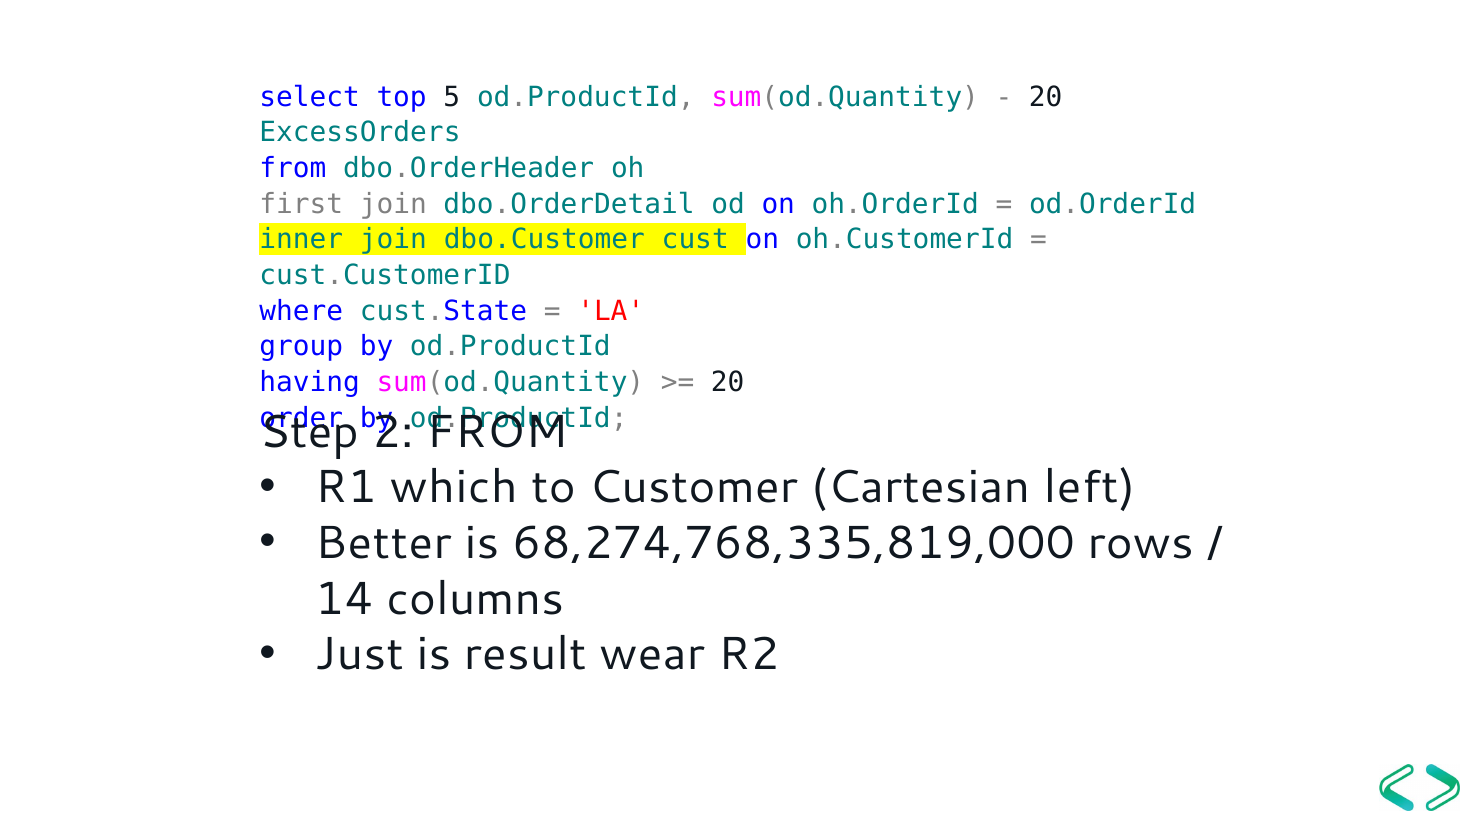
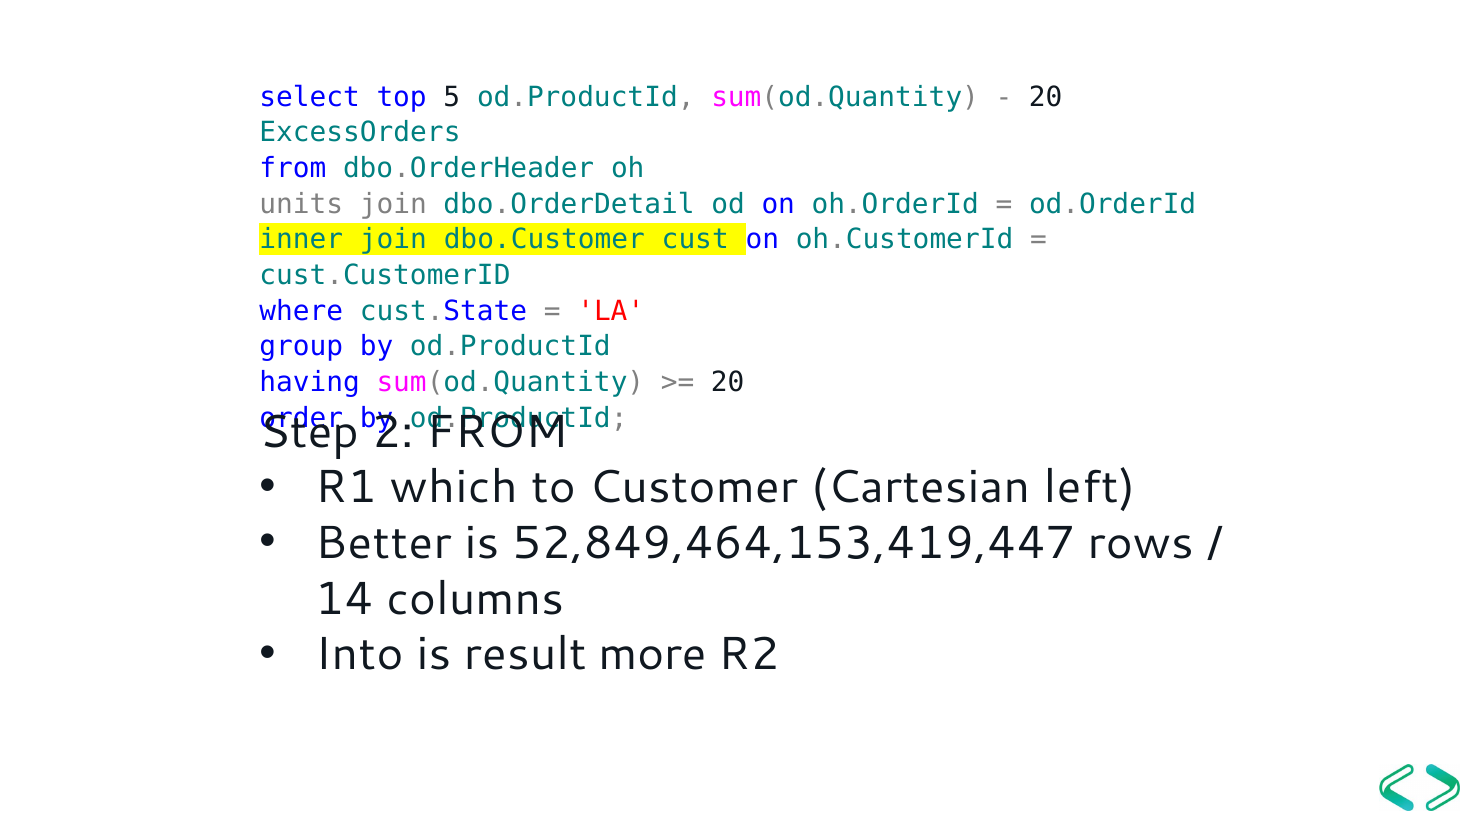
first: first -> units (301, 204)
68,274,768,335,819,000: 68,274,768,335,819,000 -> 52,849,464,153,419,447 (793, 543)
Just: Just -> Into (359, 655)
wear: wear -> more (652, 655)
